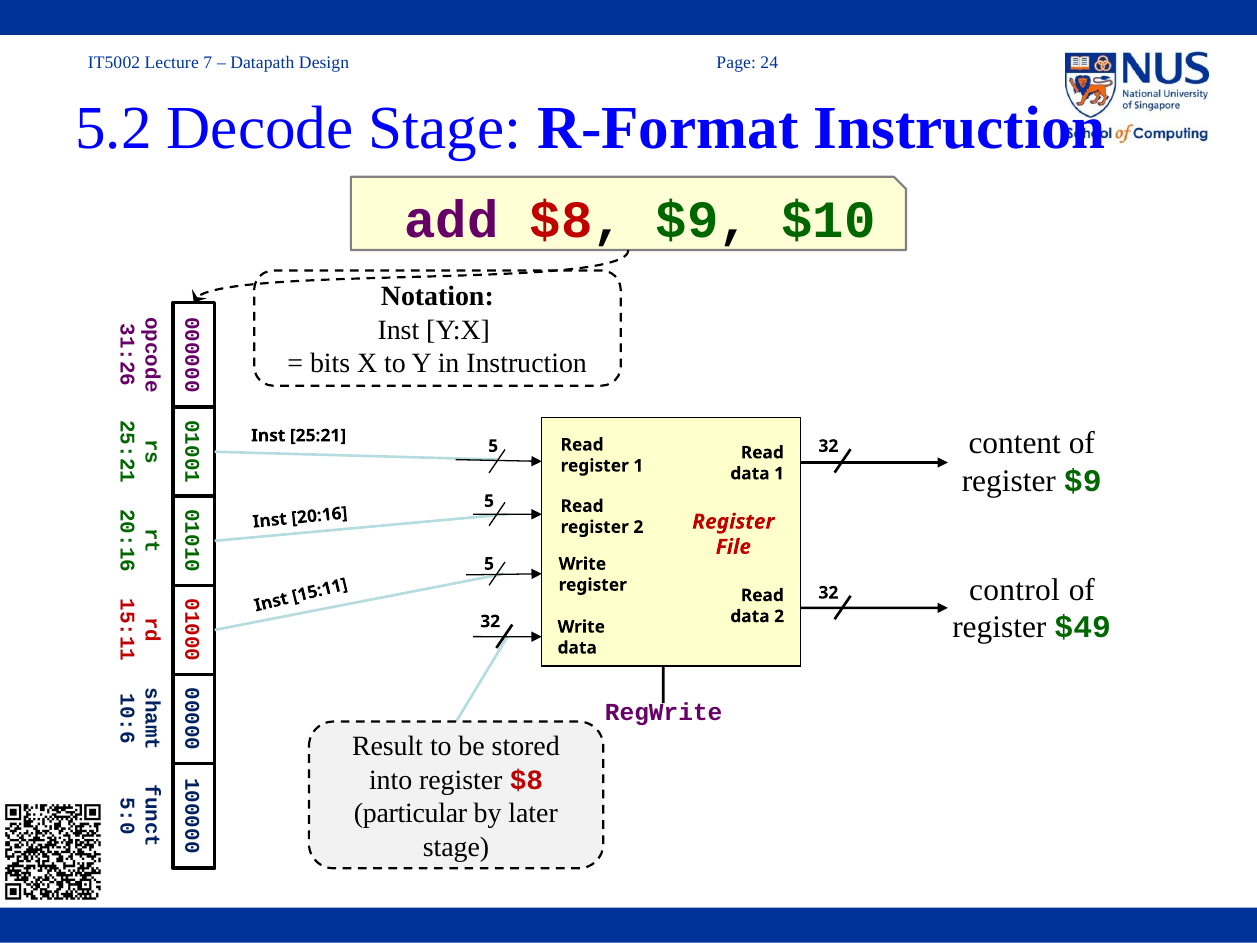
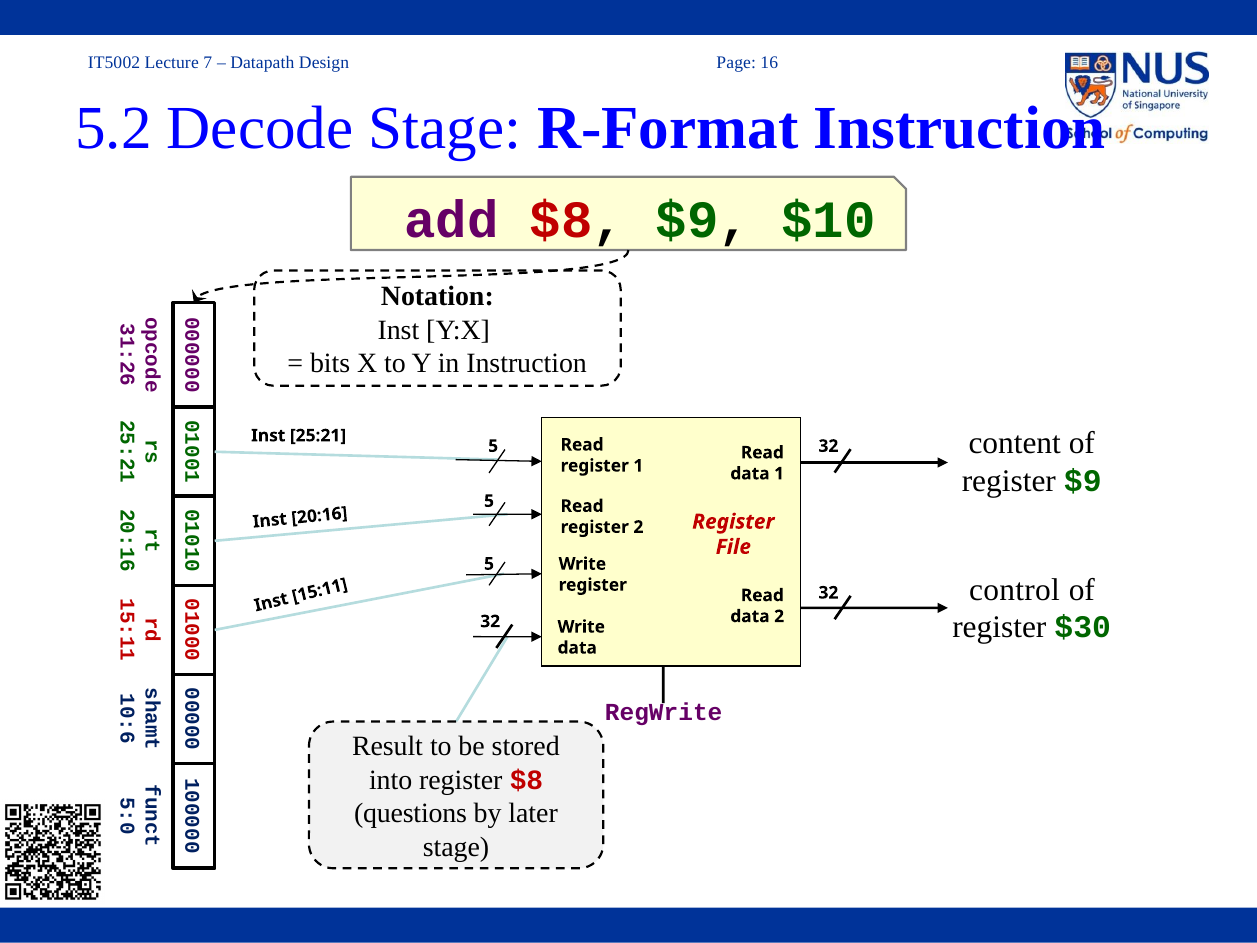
24: 24 -> 16 (769, 63)
$49: $49 -> $30 (1083, 627)
particular: particular -> questions (410, 813)
